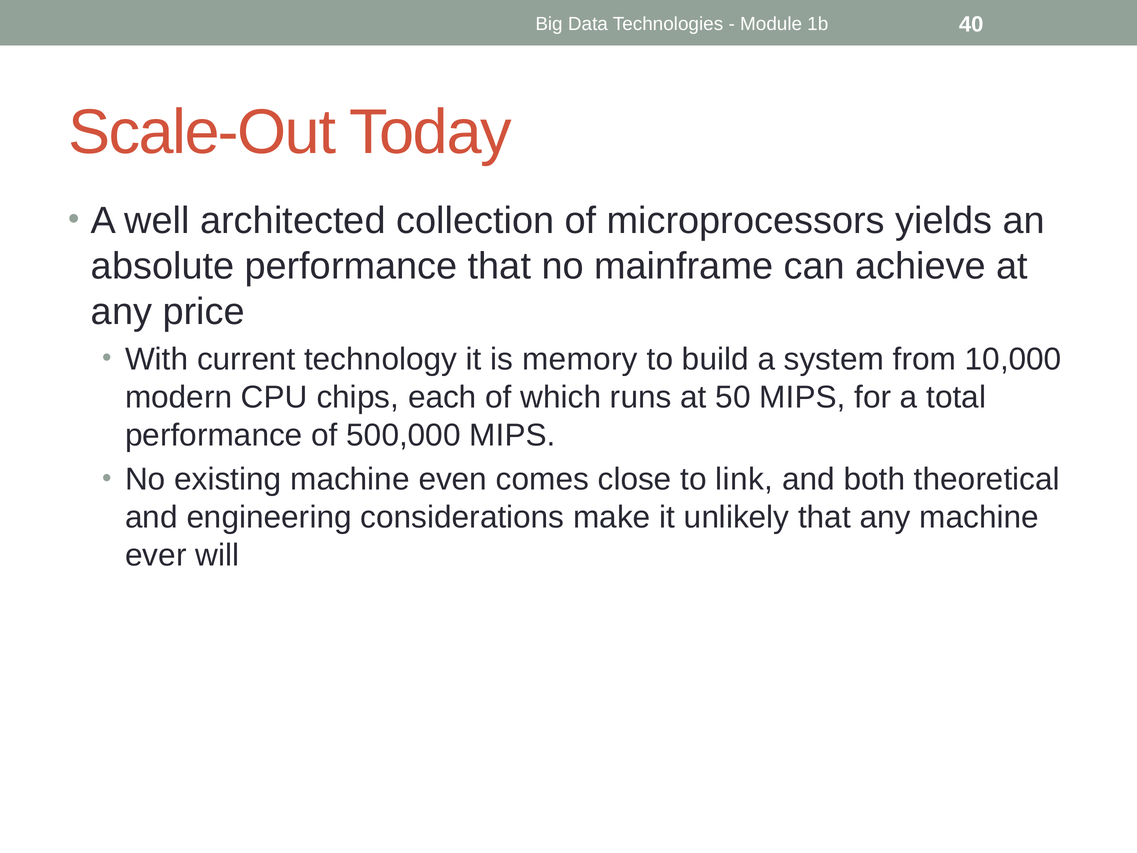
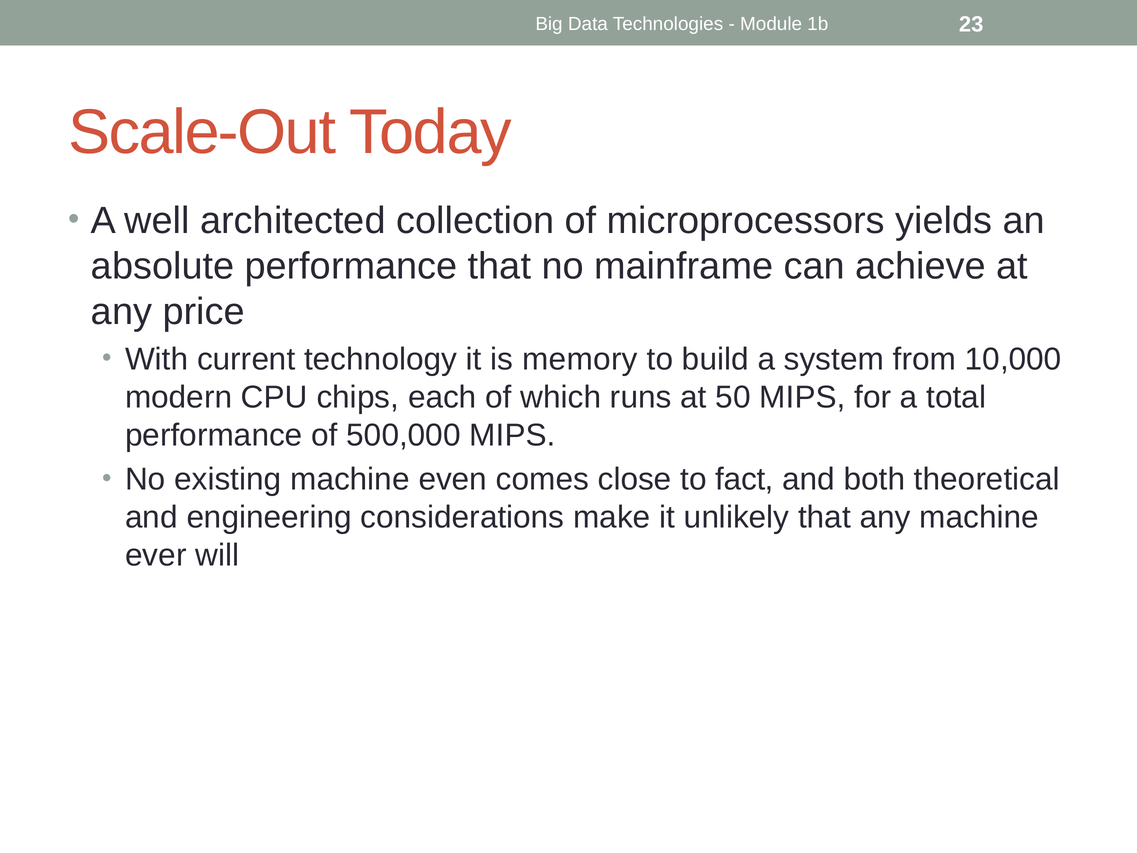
40: 40 -> 23 (971, 24)
link: link -> fact (745, 479)
